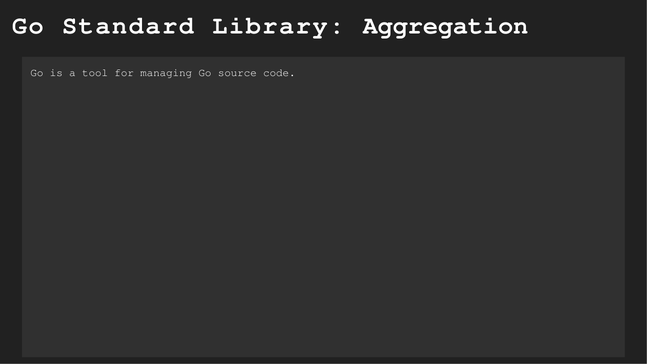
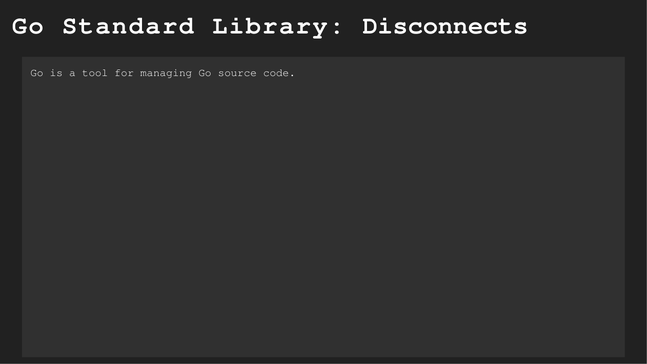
Aggregation: Aggregation -> Disconnects (445, 25)
